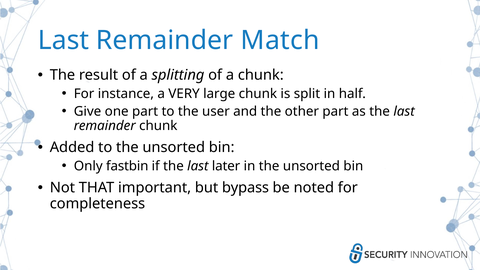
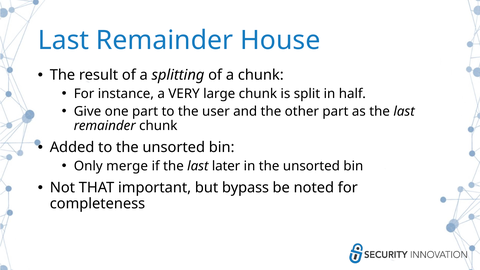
Match: Match -> House (280, 40)
fastbin: fastbin -> merge (127, 166)
